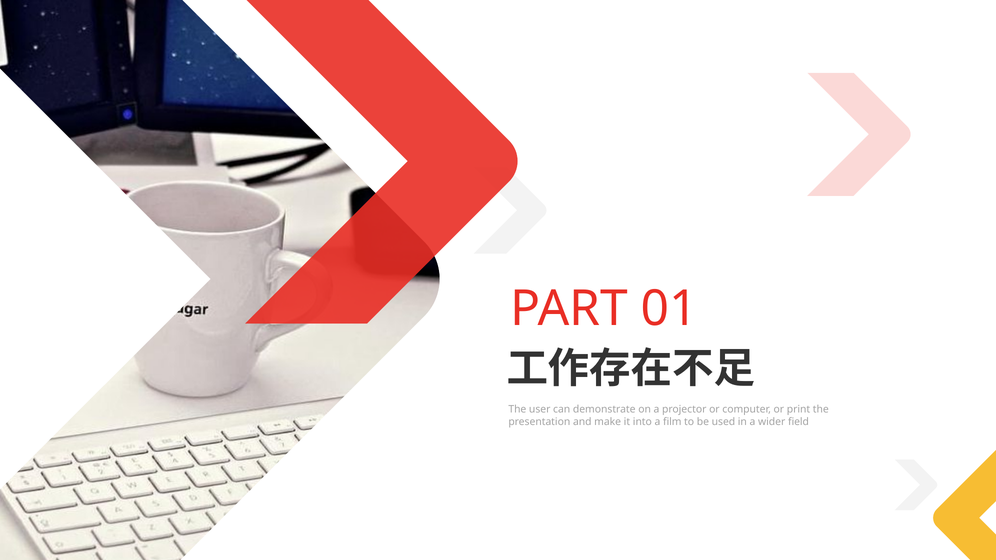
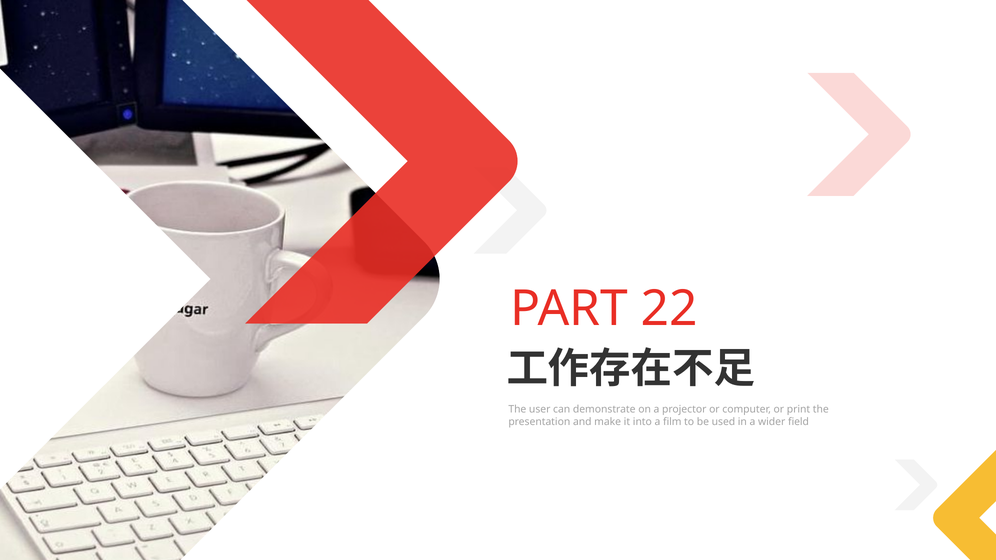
01: 01 -> 22 (669, 309)
